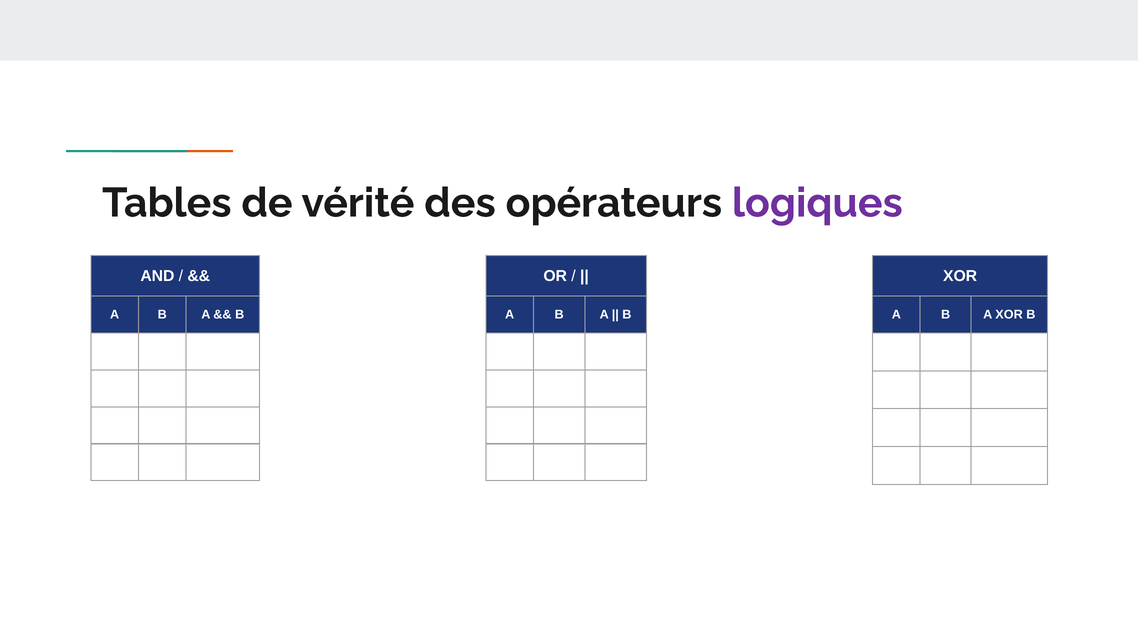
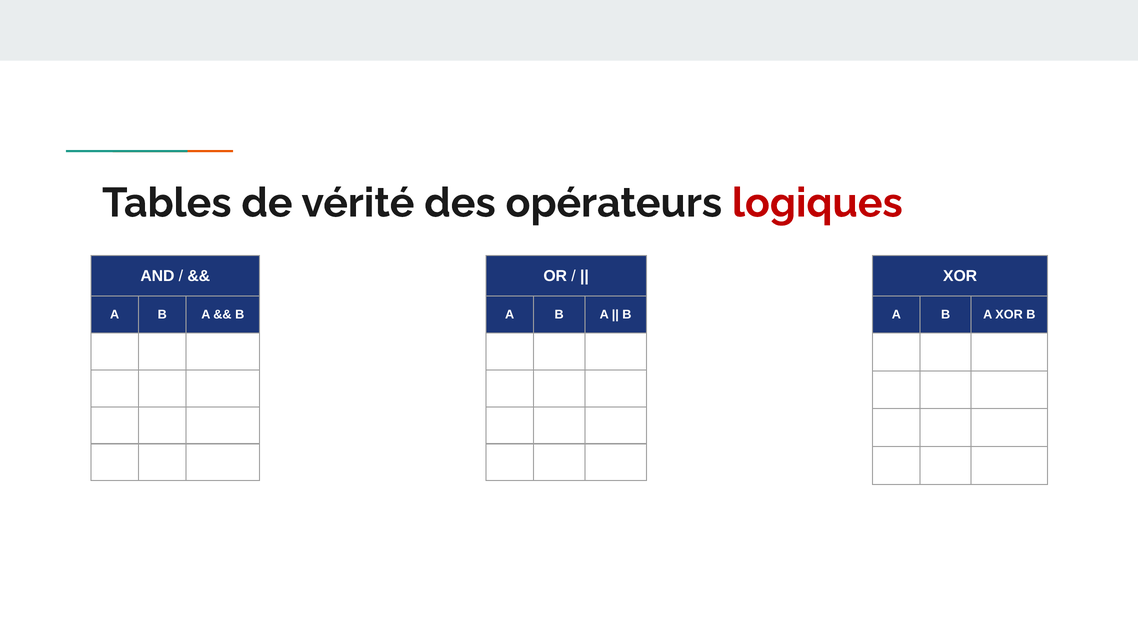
logiques colour: purple -> red (817, 203)
